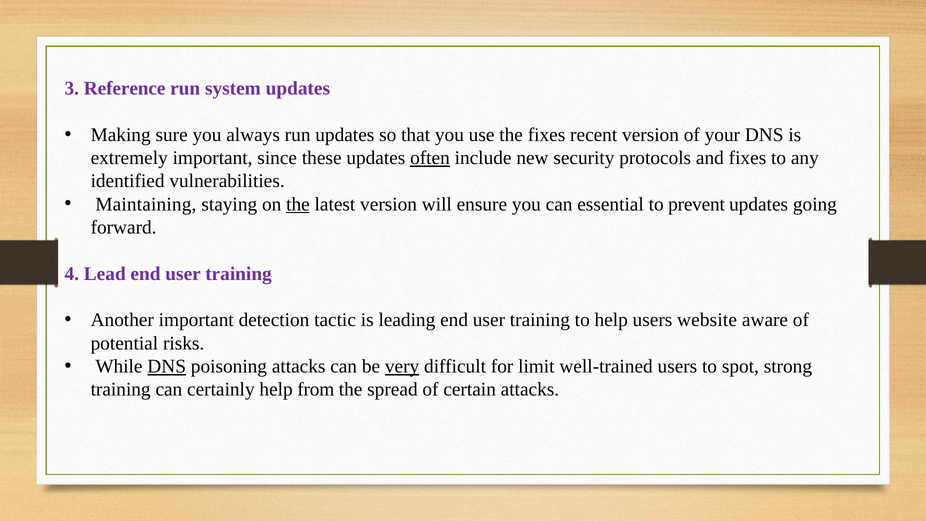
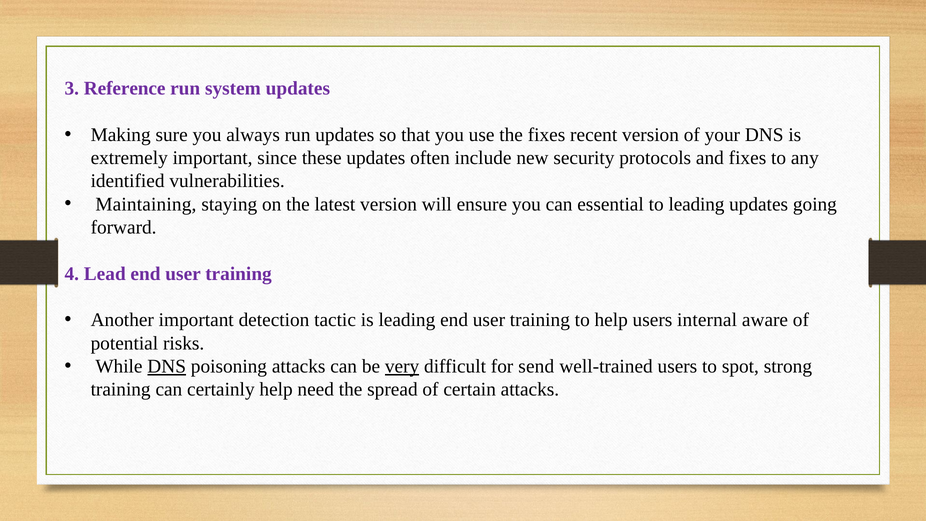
often underline: present -> none (430, 158)
the underline: present -> none (298, 204)
to prevent: prevent -> leading (696, 204)
website: website -> internal (707, 320)
limit: limit -> send (536, 366)
from: from -> need (316, 389)
